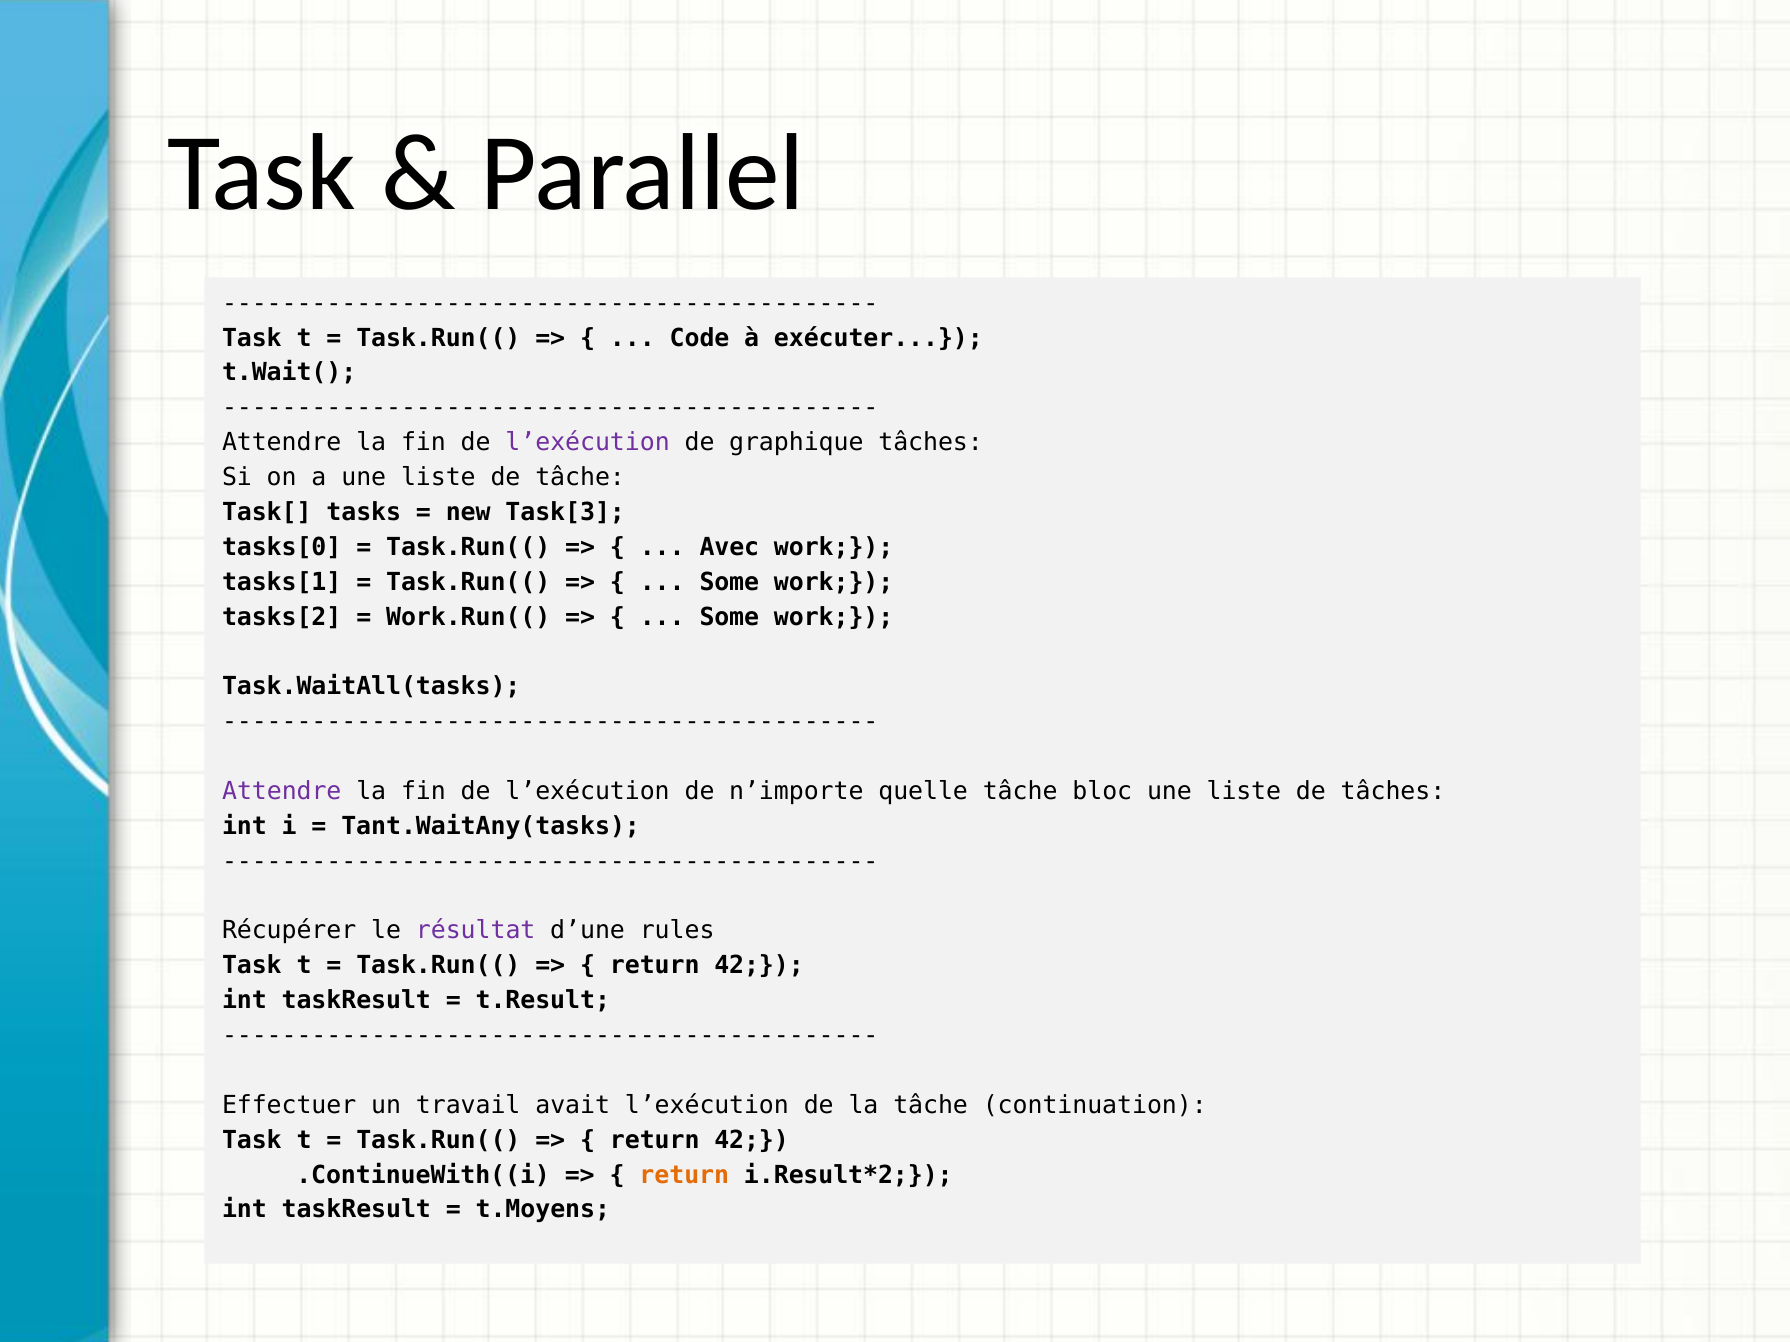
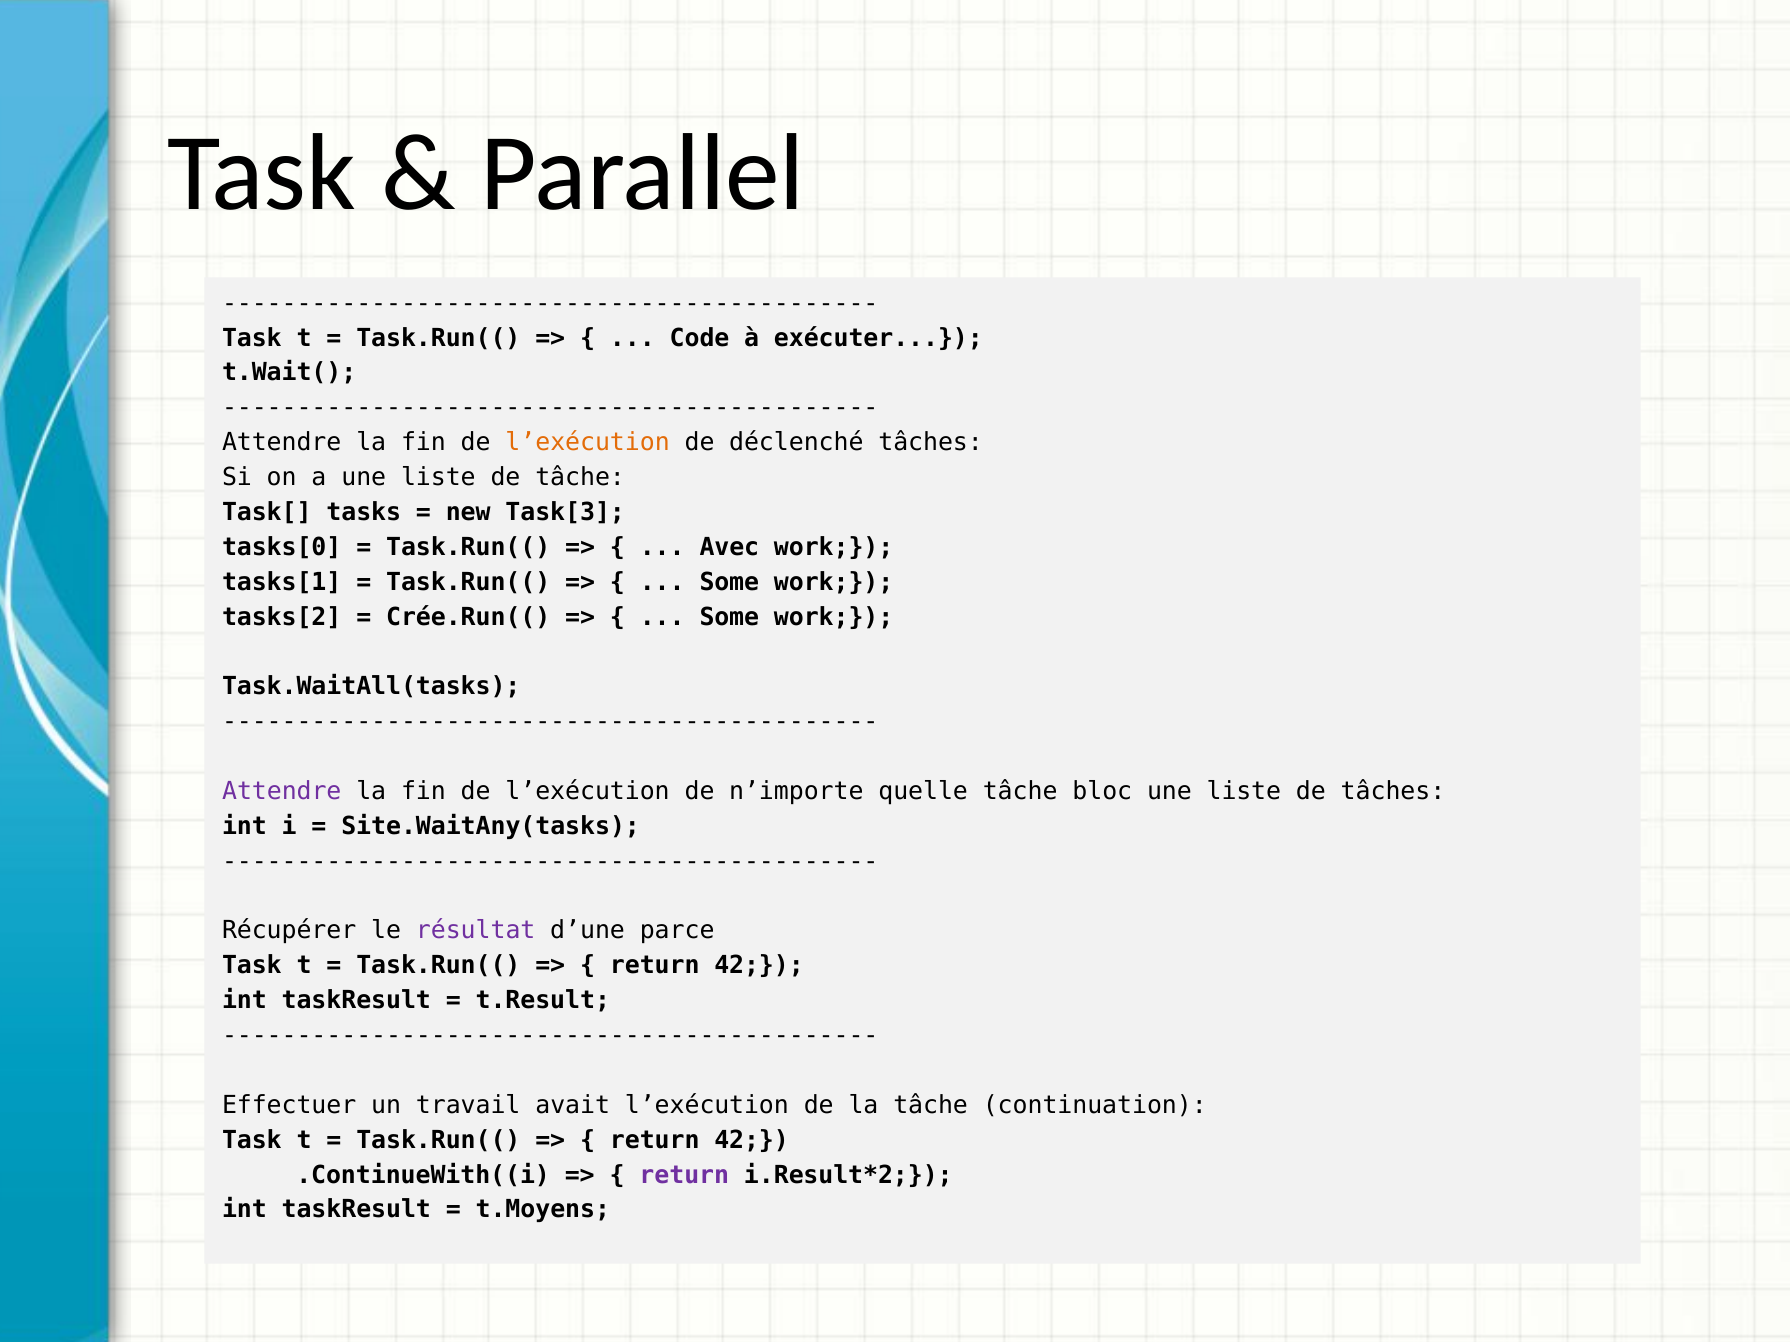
l’exécution colour: purple -> orange (588, 443)
graphique: graphique -> déclenché (796, 443)
Work.Run((: Work.Run(( -> Crée.Run(( (468, 617)
Tant.WaitAny(tasks: Tant.WaitAny(tasks -> Site.WaitAny(tasks (491, 826)
rules: rules -> parce (677, 931)
return colour: orange -> purple (684, 1175)
